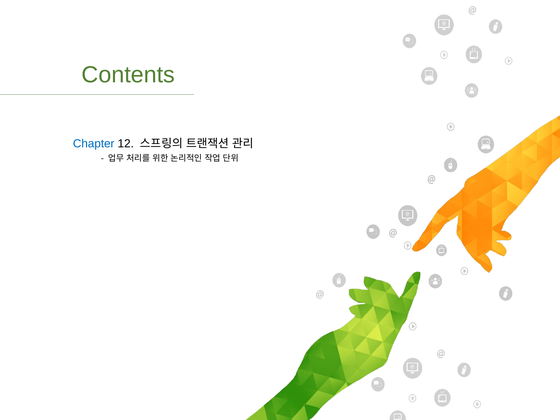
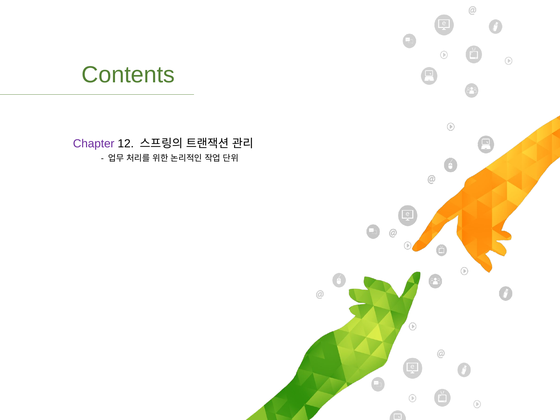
Chapter colour: blue -> purple (94, 144)
